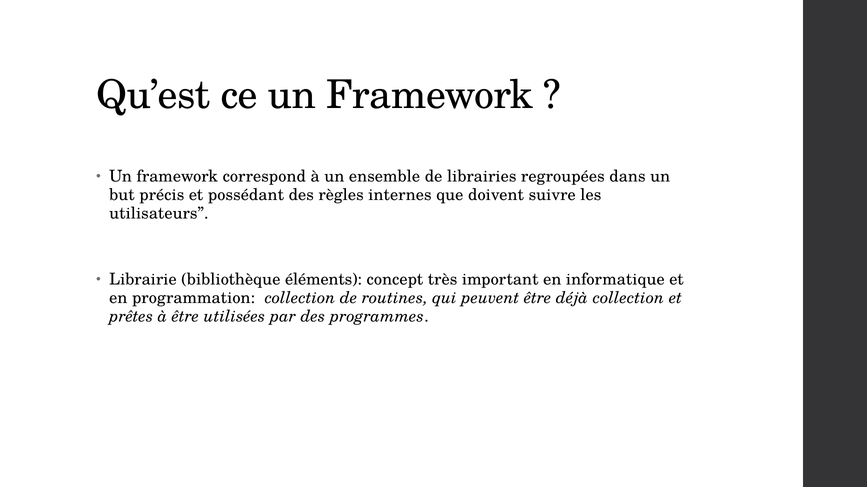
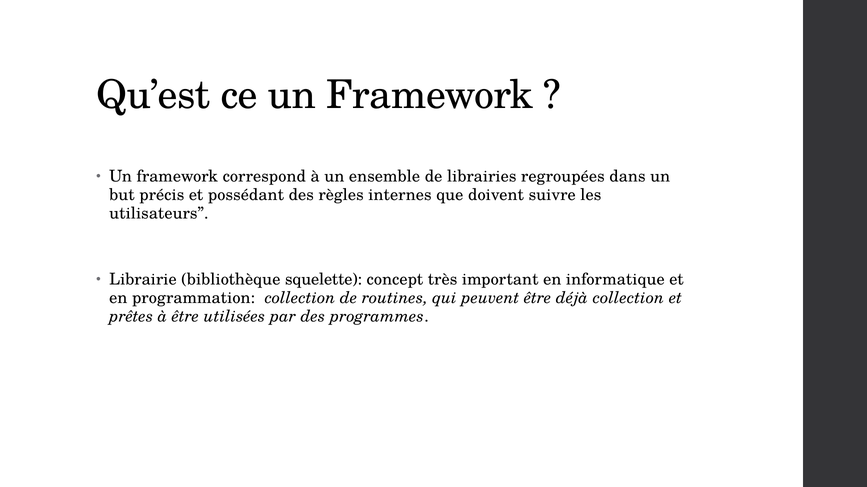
éléments: éléments -> squelette (324, 280)
